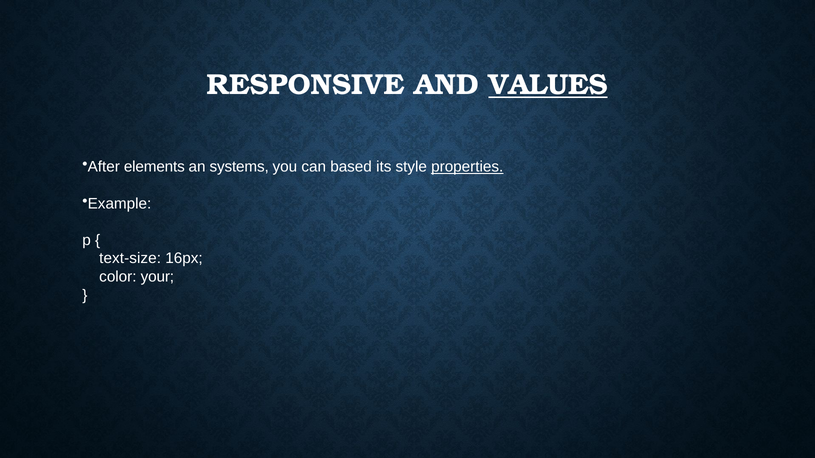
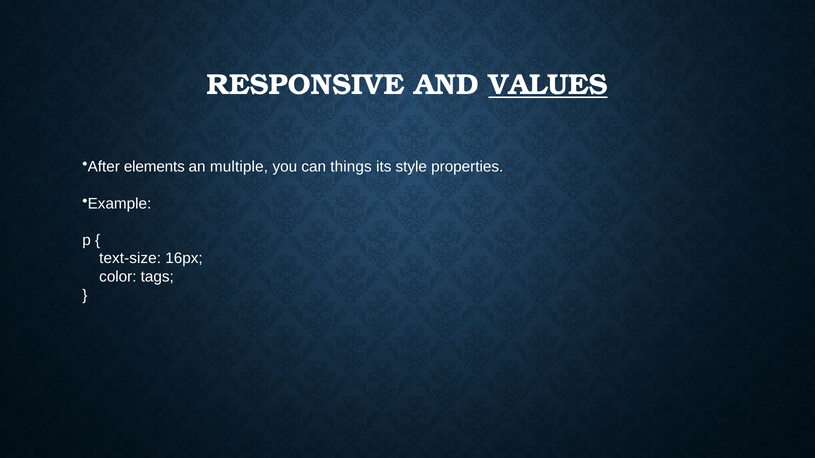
systems: systems -> multiple (239, 167)
based: based -> things (351, 167)
properties underline: present -> none (467, 167)
your: your -> tags (157, 277)
